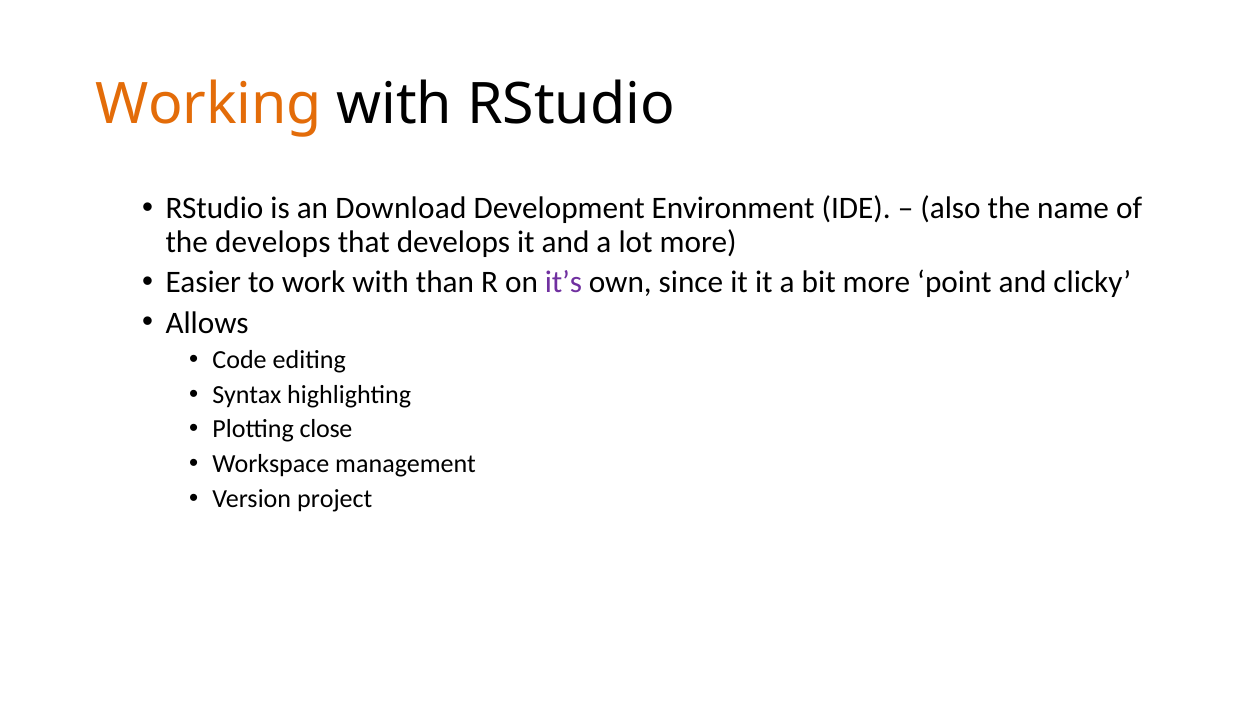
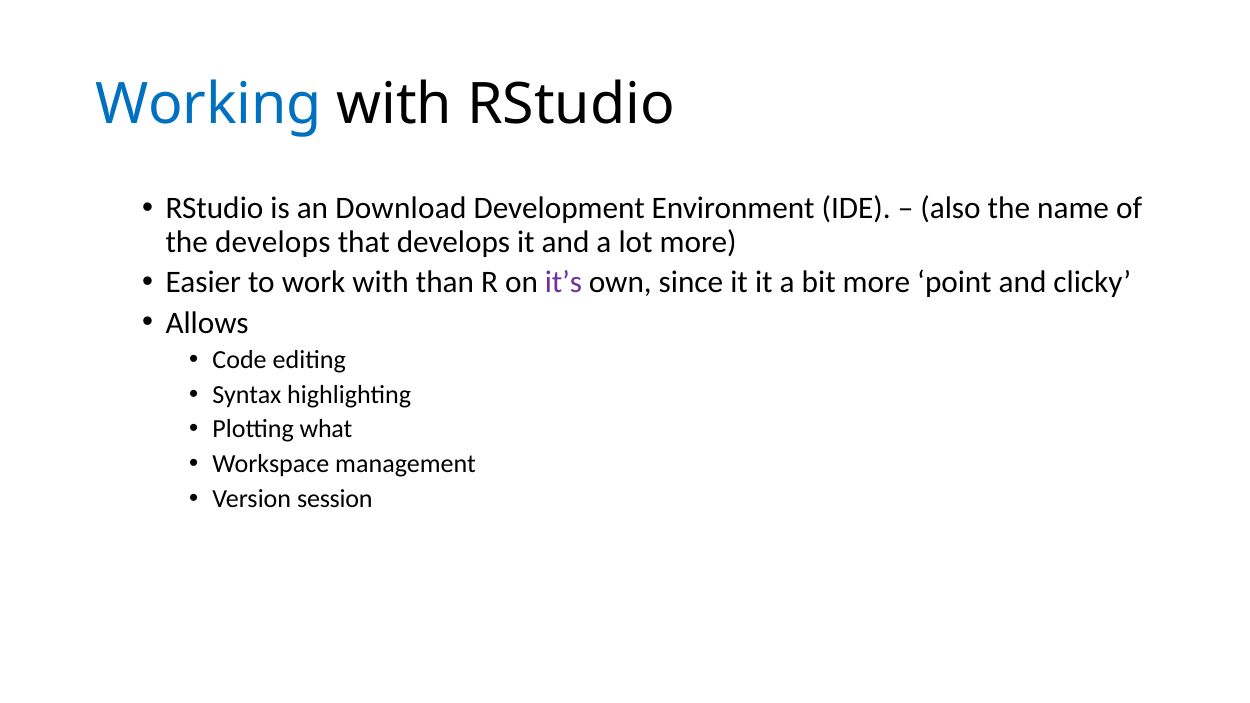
Working colour: orange -> blue (209, 105)
close: close -> what (326, 429)
project: project -> session (335, 499)
